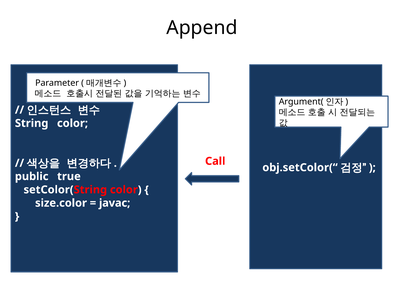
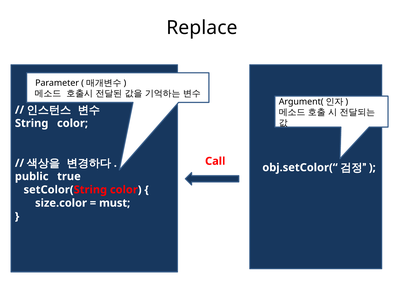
Append: Append -> Replace (202, 28)
javac: javac -> must (115, 203)
